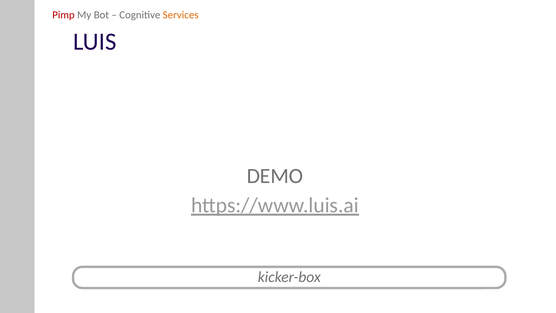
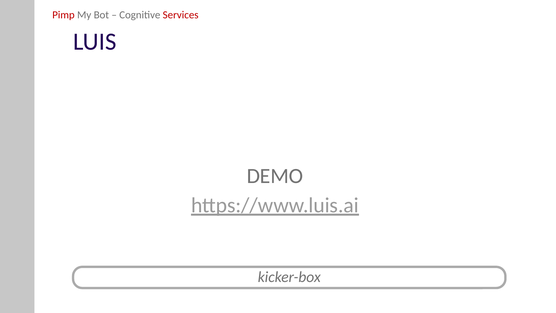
Services colour: orange -> red (181, 15)
